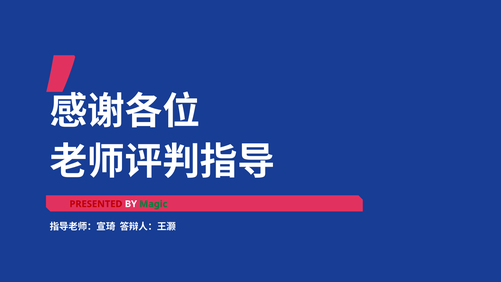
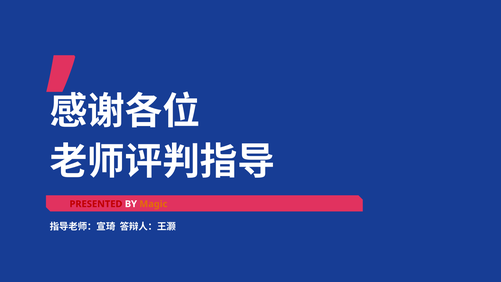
Magic colour: green -> orange (153, 204)
